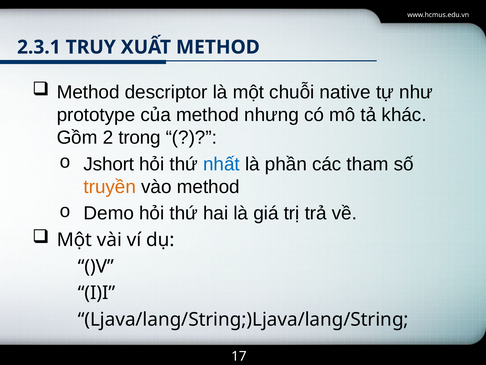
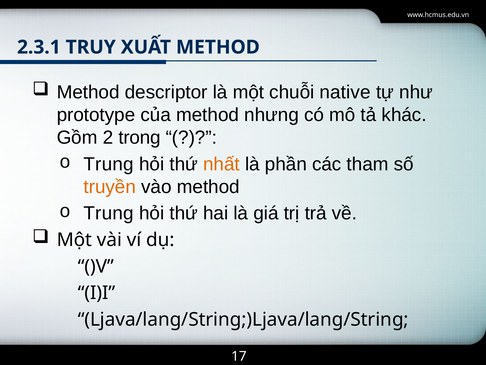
Jshort: Jshort -> Trung (109, 164)
nhất colour: blue -> orange (221, 164)
Demo: Demo -> Trung (109, 213)
